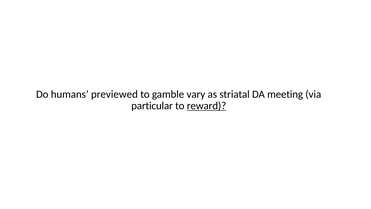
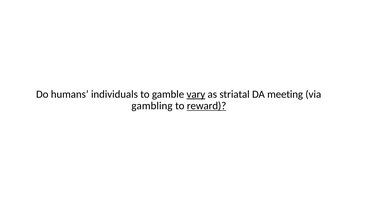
previewed: previewed -> individuals (114, 94)
vary underline: none -> present (196, 94)
particular: particular -> gambling (152, 106)
